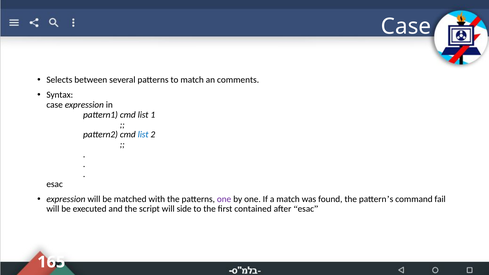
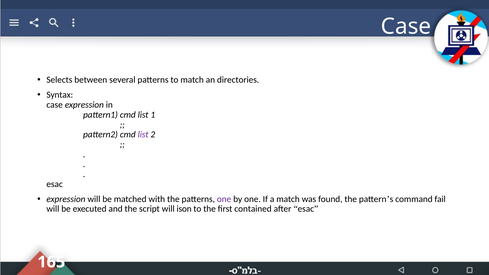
comments: comments -> directories (238, 80)
list colour: blue -> purple (143, 135)
side: side -> ison (184, 209)
